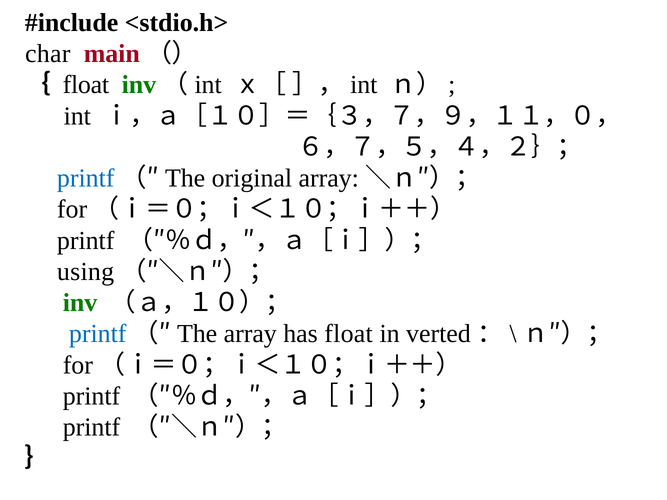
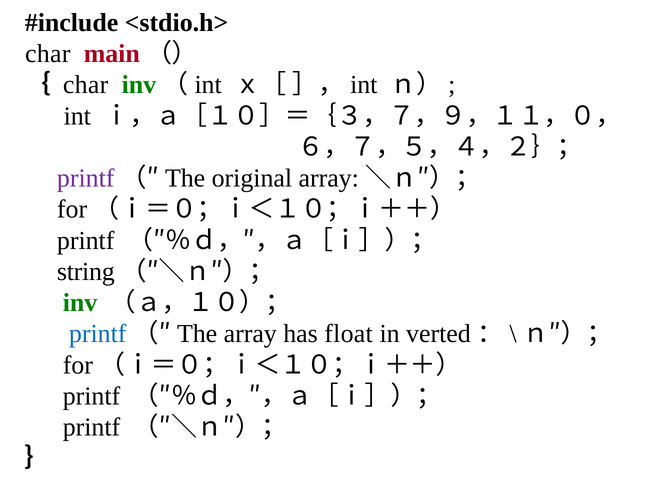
float: float -> char (86, 85)
printf colour: blue -> purple (86, 178)
using: using -> string (86, 272)
